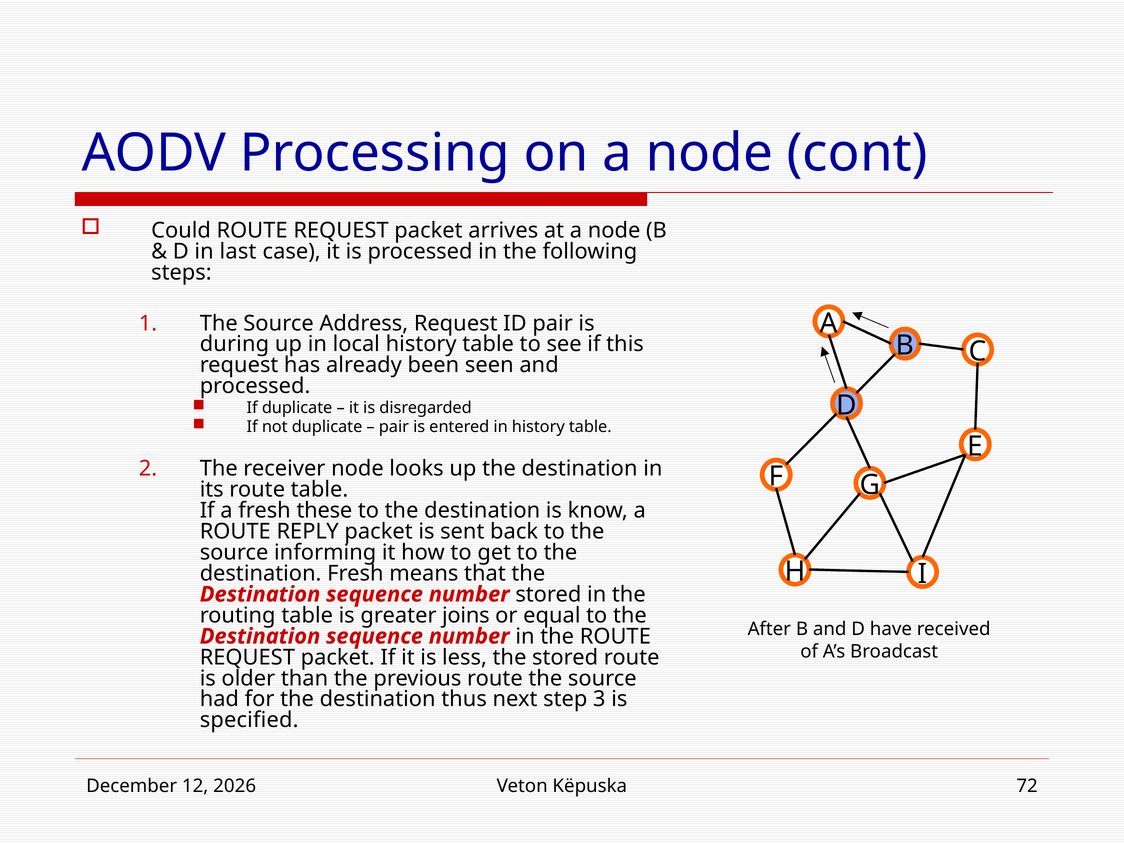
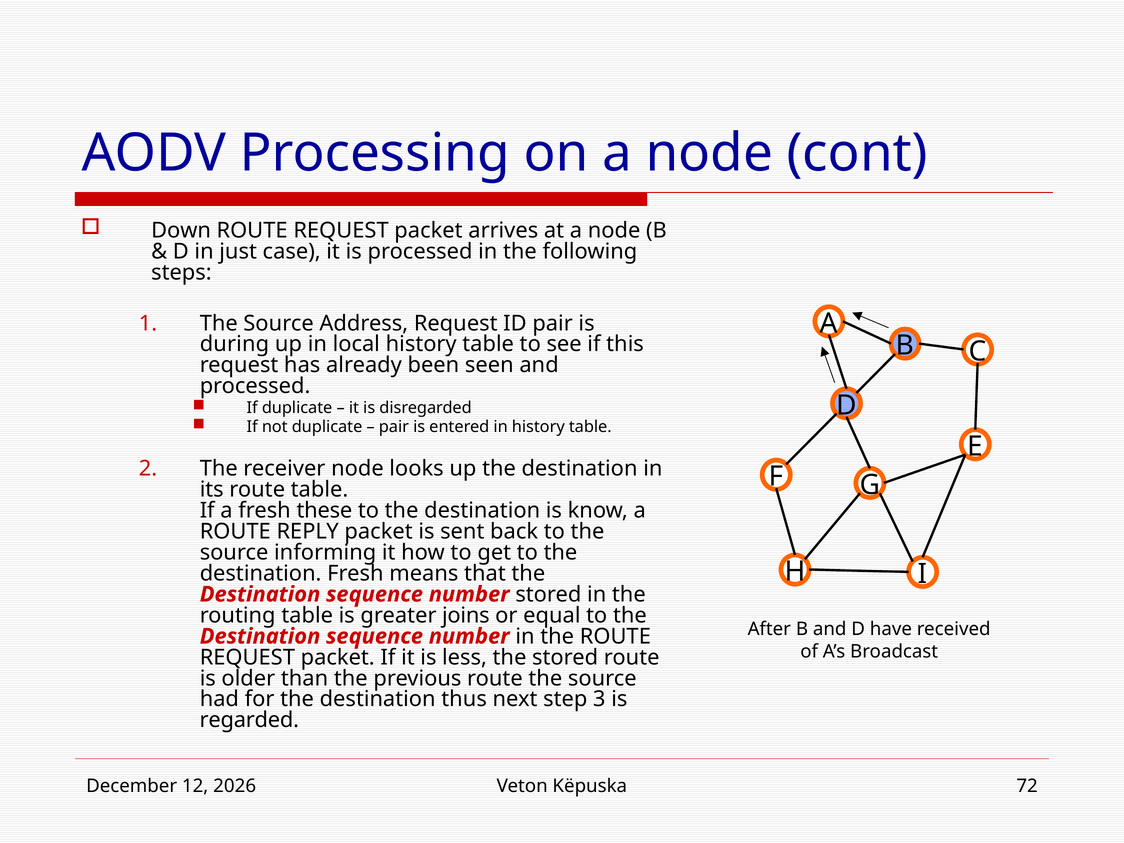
Could: Could -> Down (181, 231)
last: last -> just (238, 252)
specified: specified -> regarded (249, 720)
